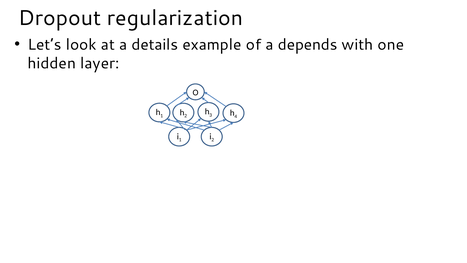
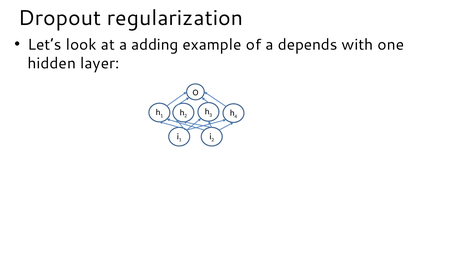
details: details -> adding (155, 45)
